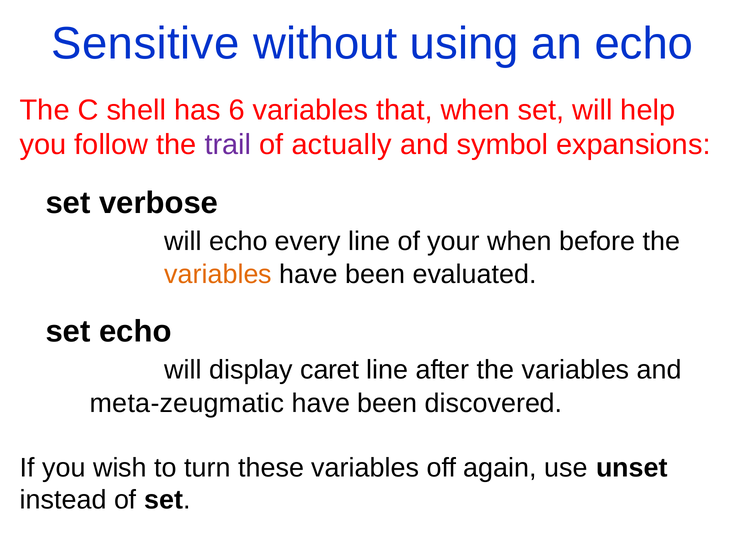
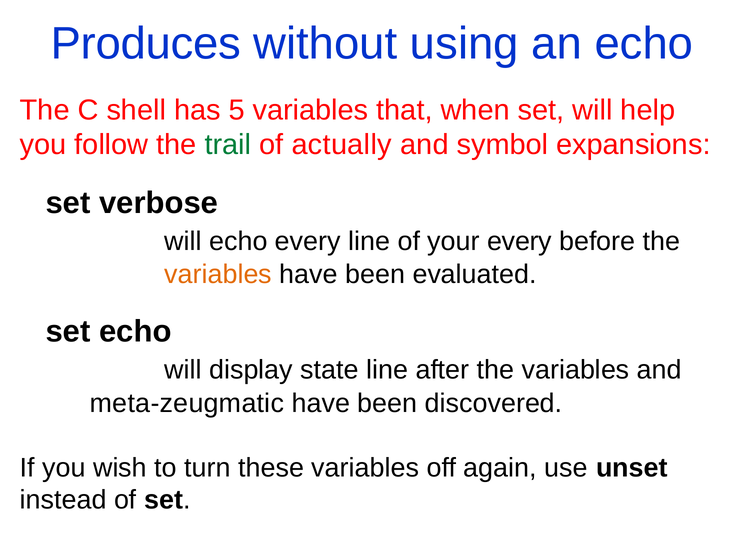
Sensitive: Sensitive -> Produces (146, 44)
6: 6 -> 5 (237, 110)
trail colour: purple -> green (228, 145)
your when: when -> every (520, 241)
caret: caret -> state (330, 370)
